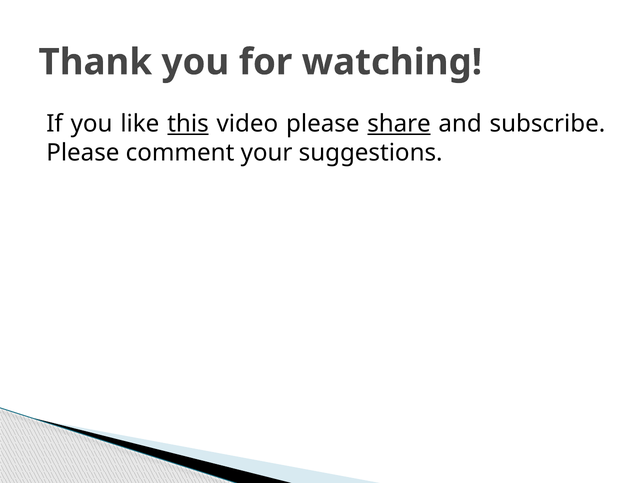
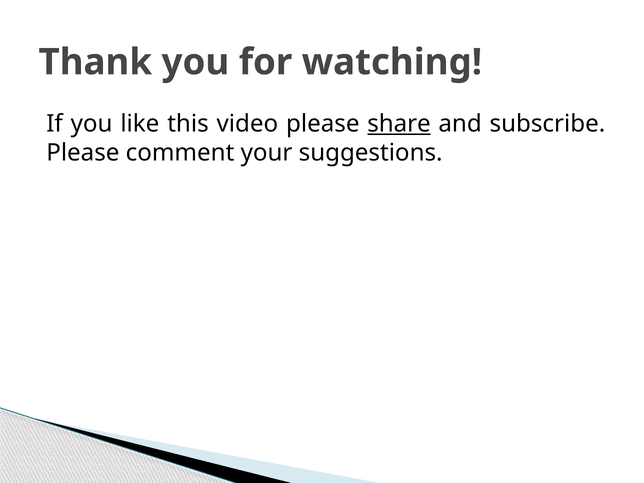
this underline: present -> none (188, 124)
